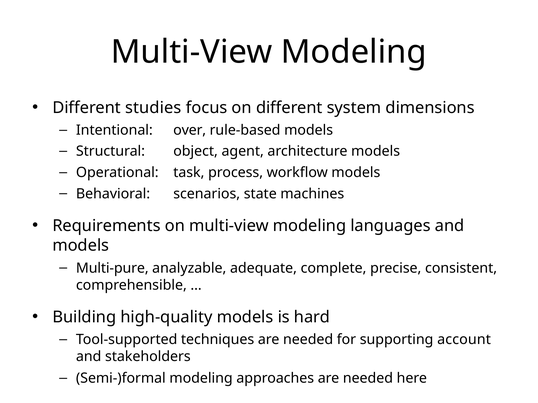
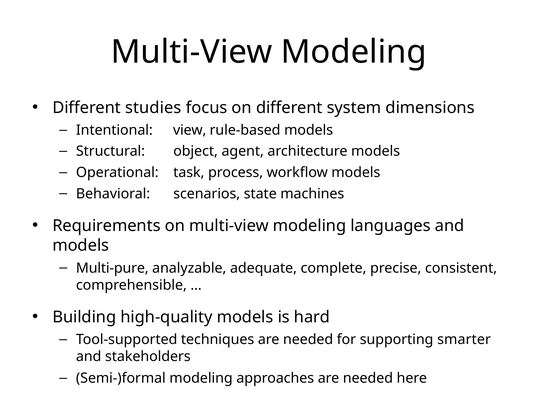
over: over -> view (190, 130)
account: account -> smarter (464, 340)
